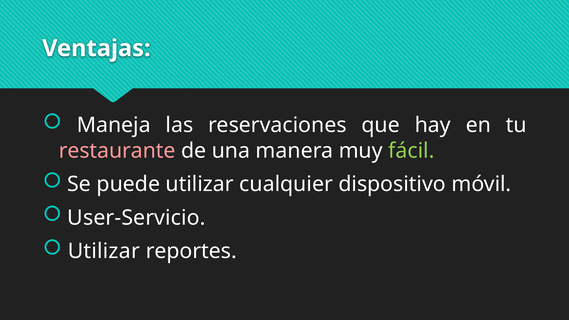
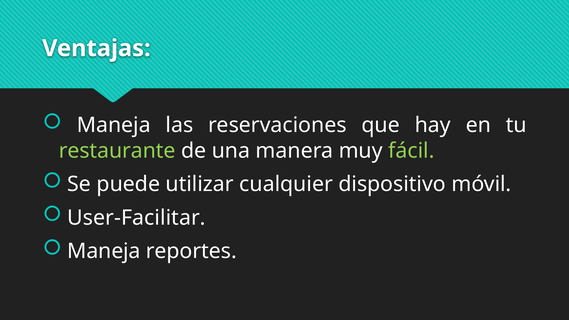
restaurante colour: pink -> light green (117, 151)
User-Servicio: User-Servicio -> User-Facilitar (136, 218)
Utilizar: Utilizar -> Maneja (104, 251)
